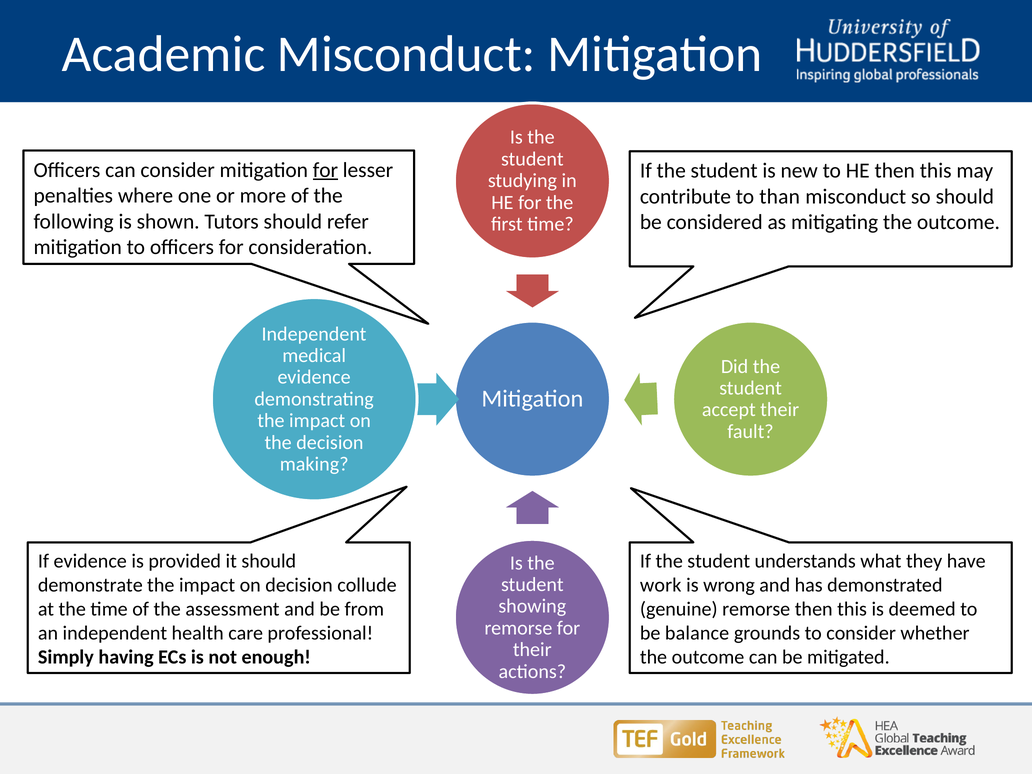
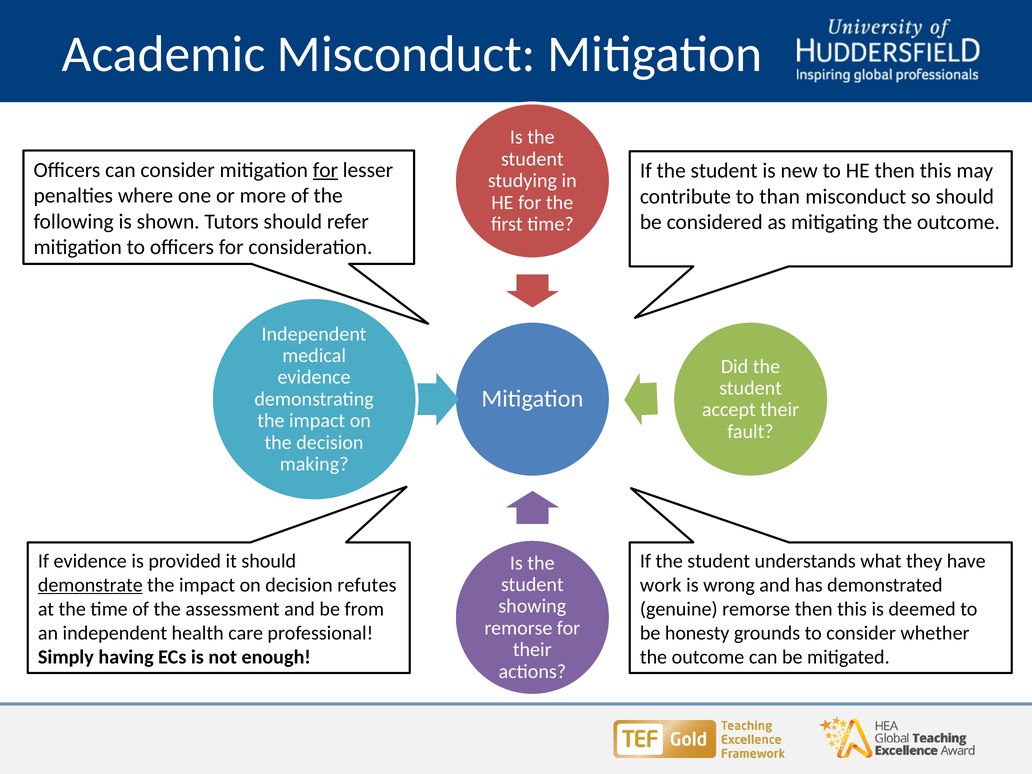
demonstrate underline: none -> present (90, 585)
collude: collude -> refutes (367, 585)
balance: balance -> honesty (697, 633)
